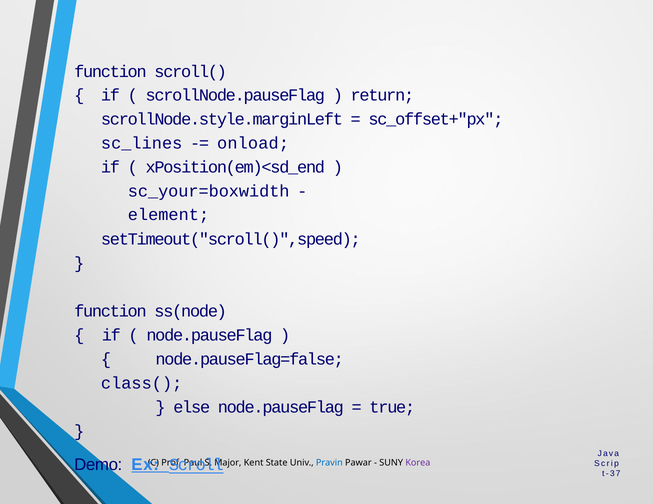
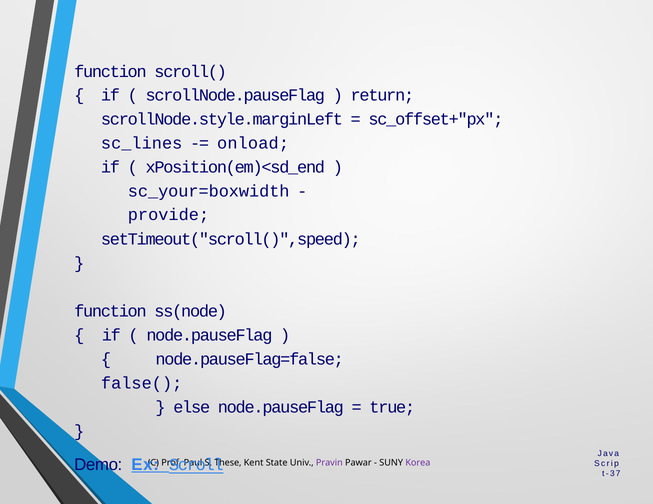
element: element -> provide (168, 215)
class(: class( -> false( (142, 384)
Major: Major -> These (228, 463)
Pravin colour: blue -> purple (329, 463)
